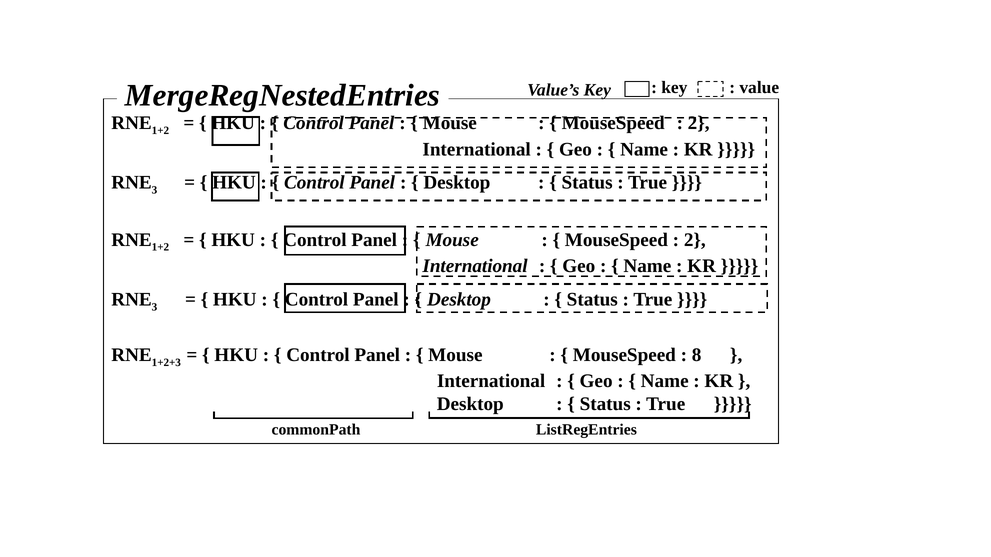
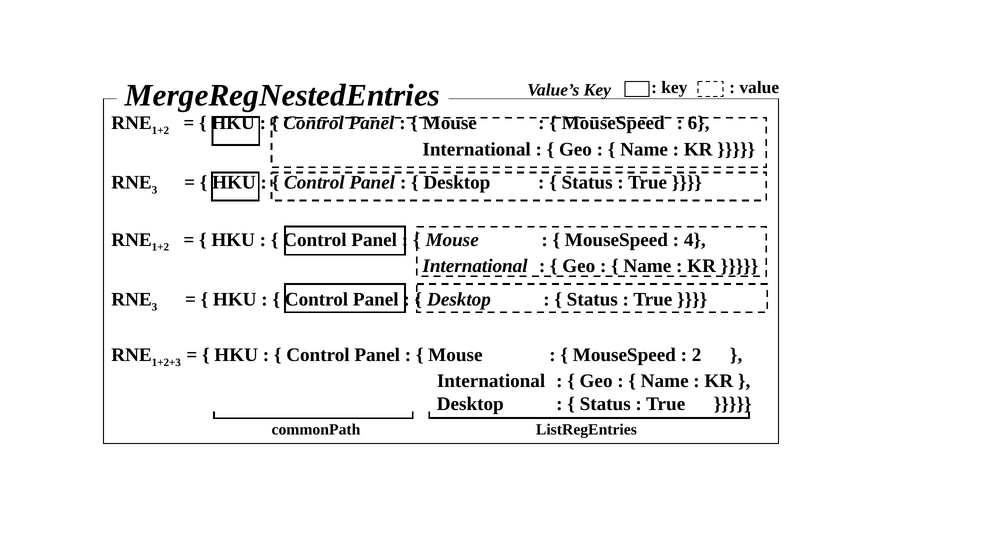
2: 2 -> 6 (699, 123)
2: 2 -> 4 (695, 240)
8: 8 -> 2 (697, 355)
